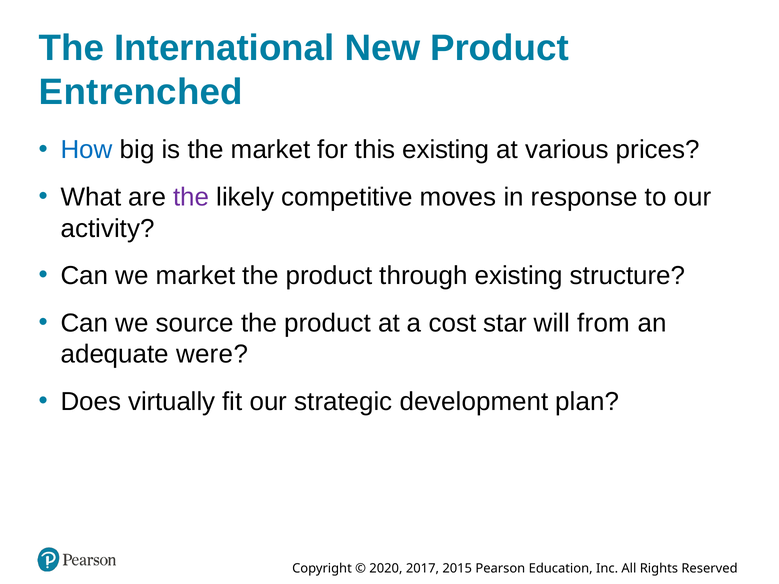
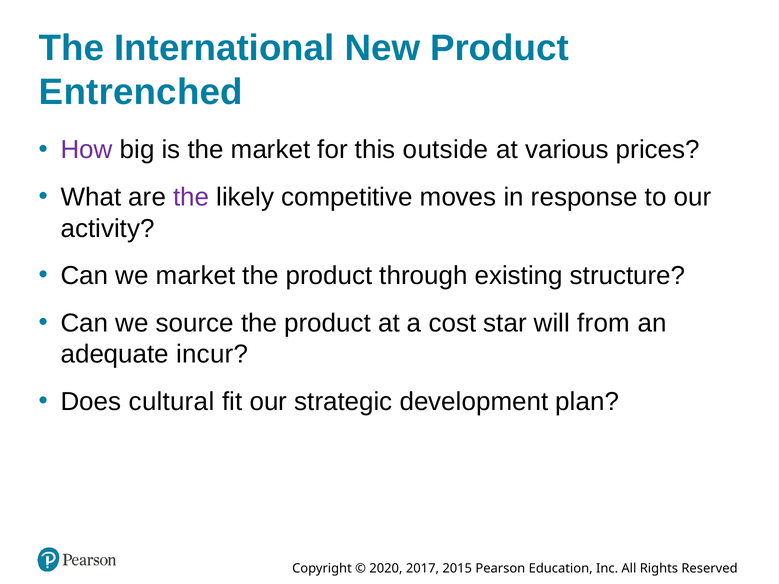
How colour: blue -> purple (87, 150)
this existing: existing -> outside (446, 150)
were: were -> incur (212, 354)
virtually: virtually -> cultural (172, 402)
